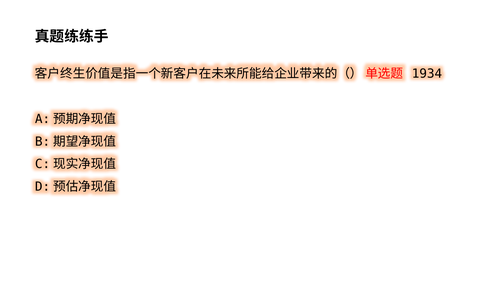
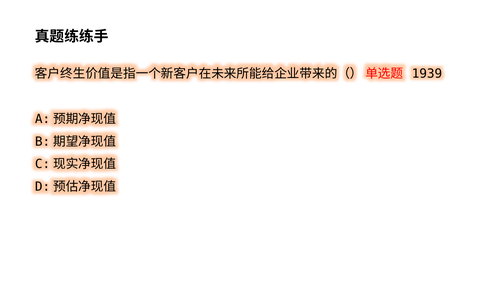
1934: 1934 -> 1939 (427, 74)
